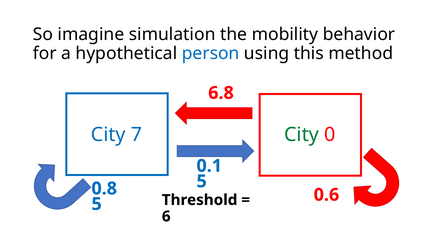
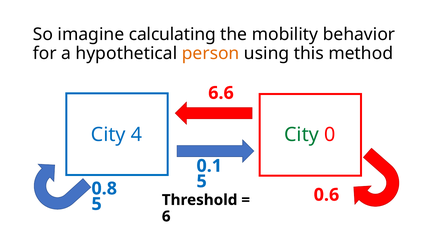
simulation: simulation -> calculating (172, 35)
person colour: blue -> orange (211, 53)
6.8: 6.8 -> 6.6 (221, 93)
7: 7 -> 4 (136, 135)
